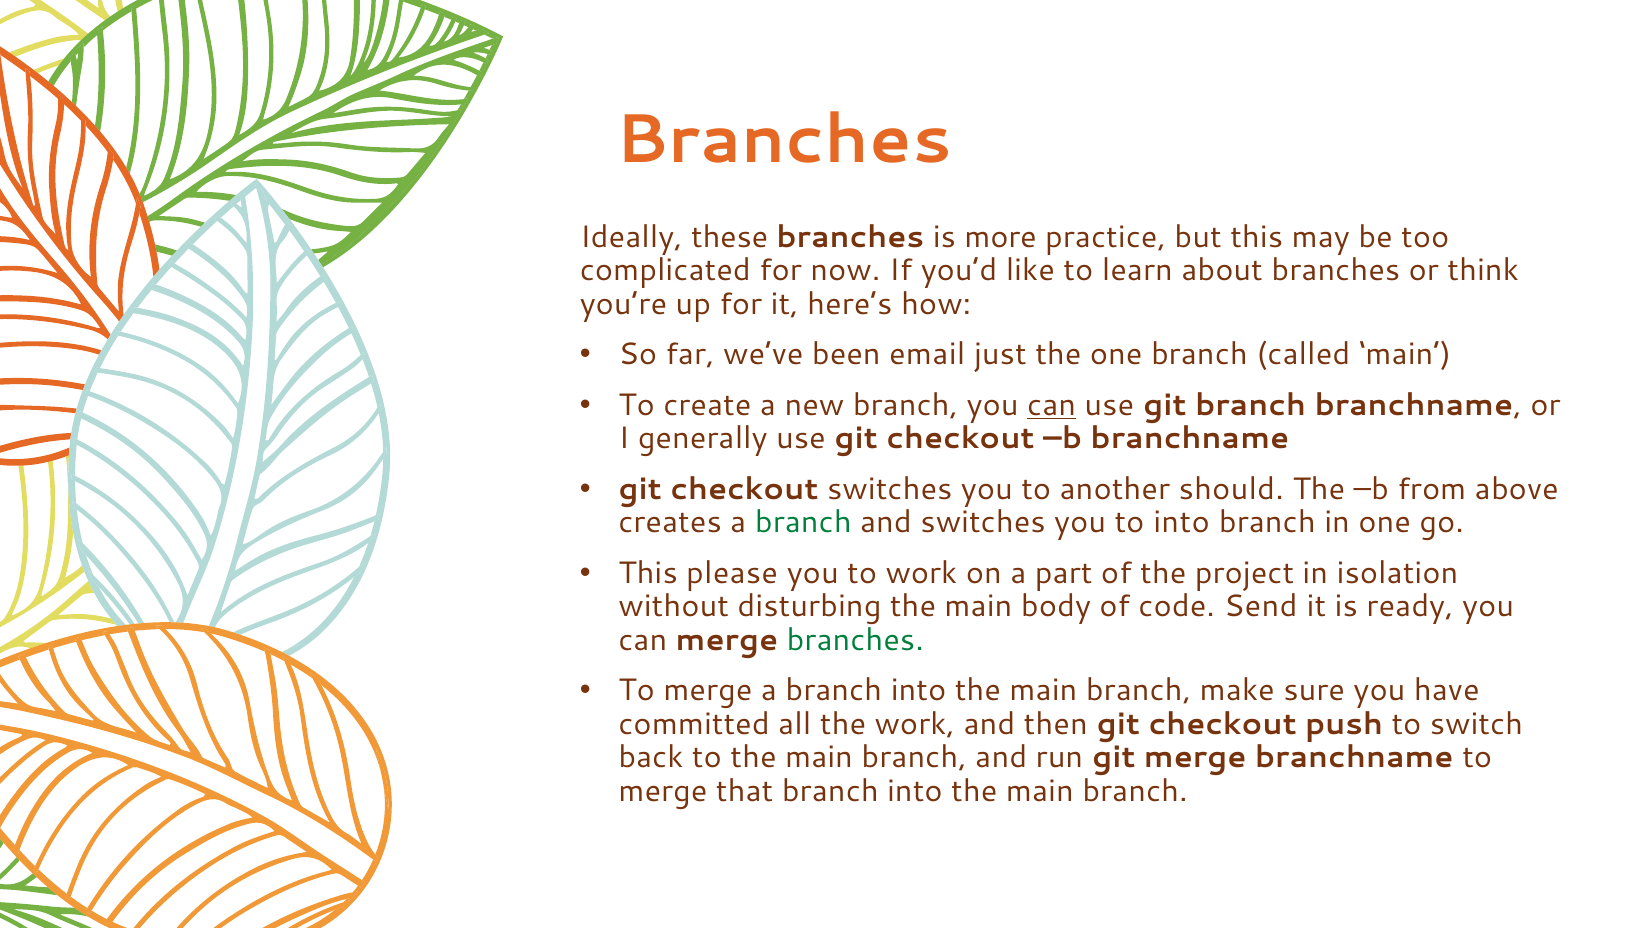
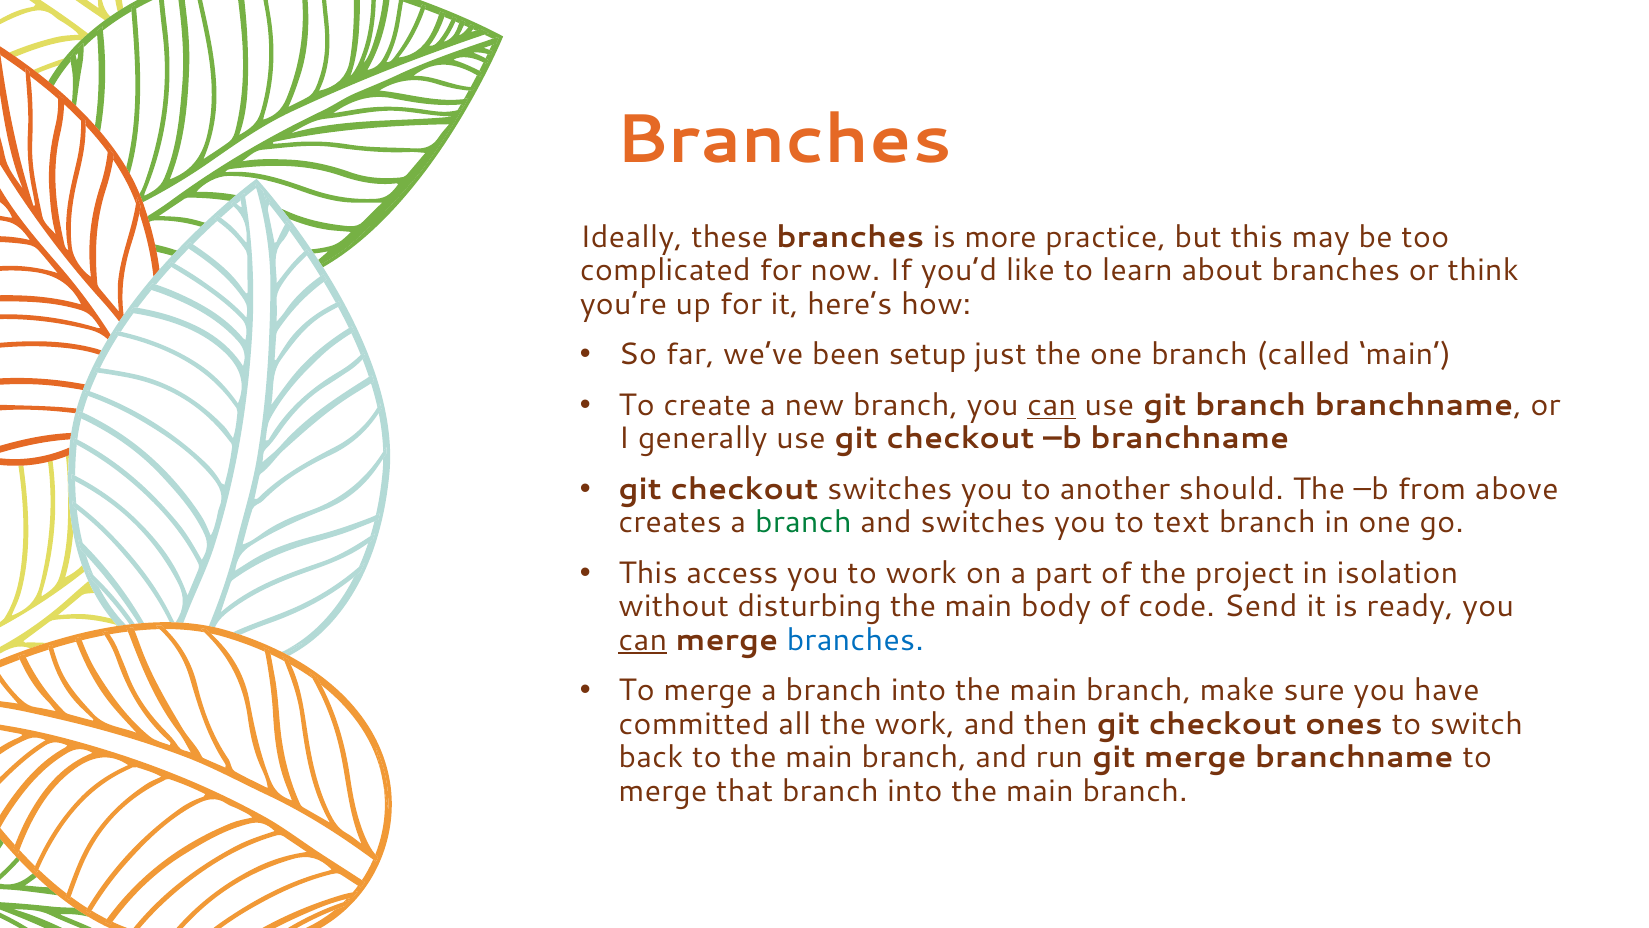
email: email -> setup (928, 354)
to into: into -> text (1182, 522)
please: please -> access (732, 573)
can underline: none -> present (643, 640)
branches colour: green -> blue (855, 640)
push: push -> ones (1344, 724)
